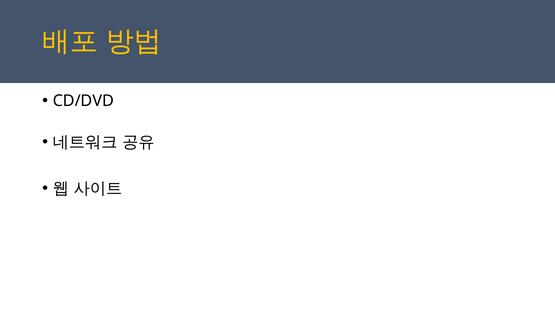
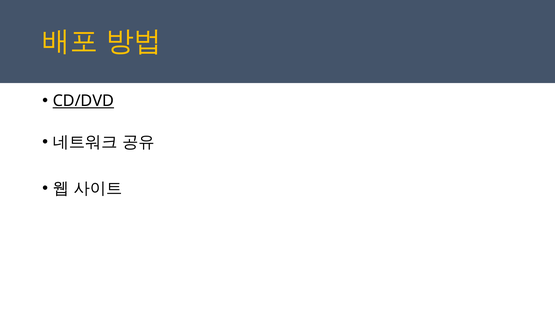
CD/DVD underline: none -> present (83, 101)
